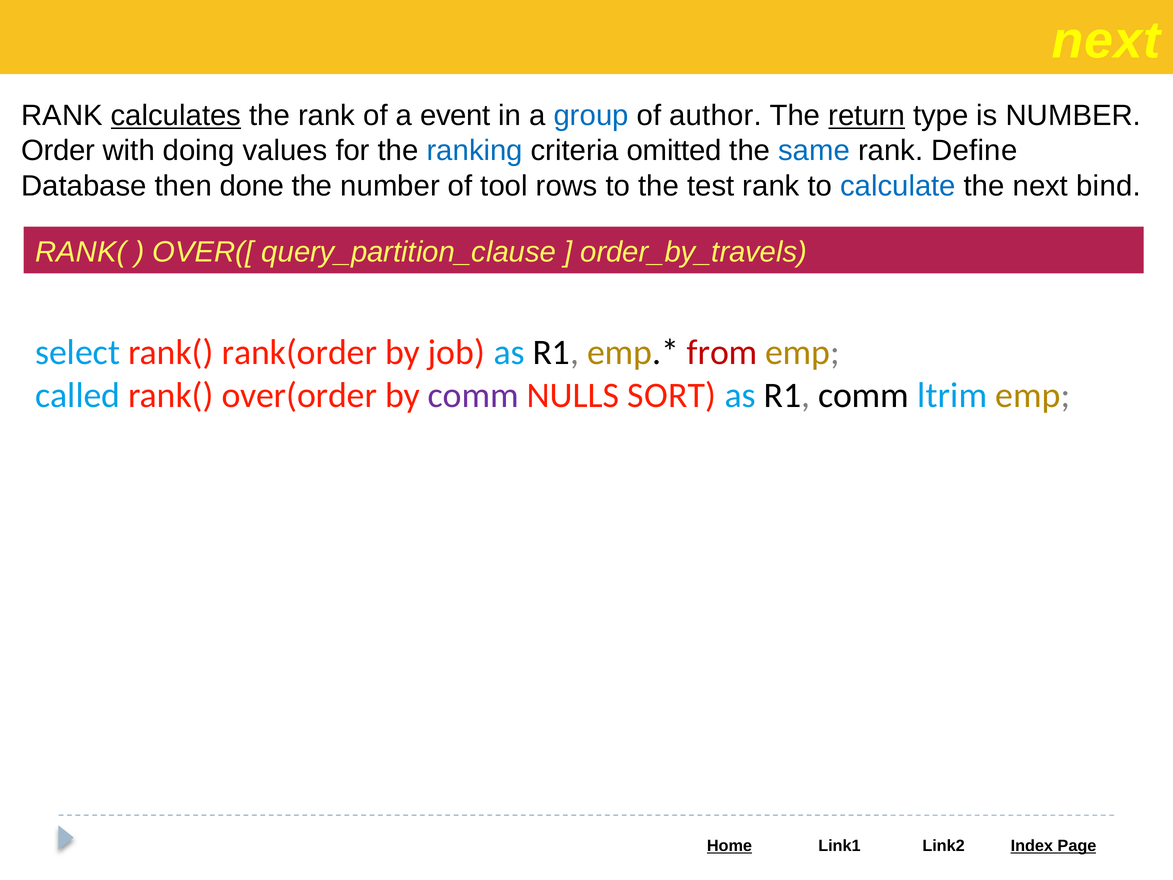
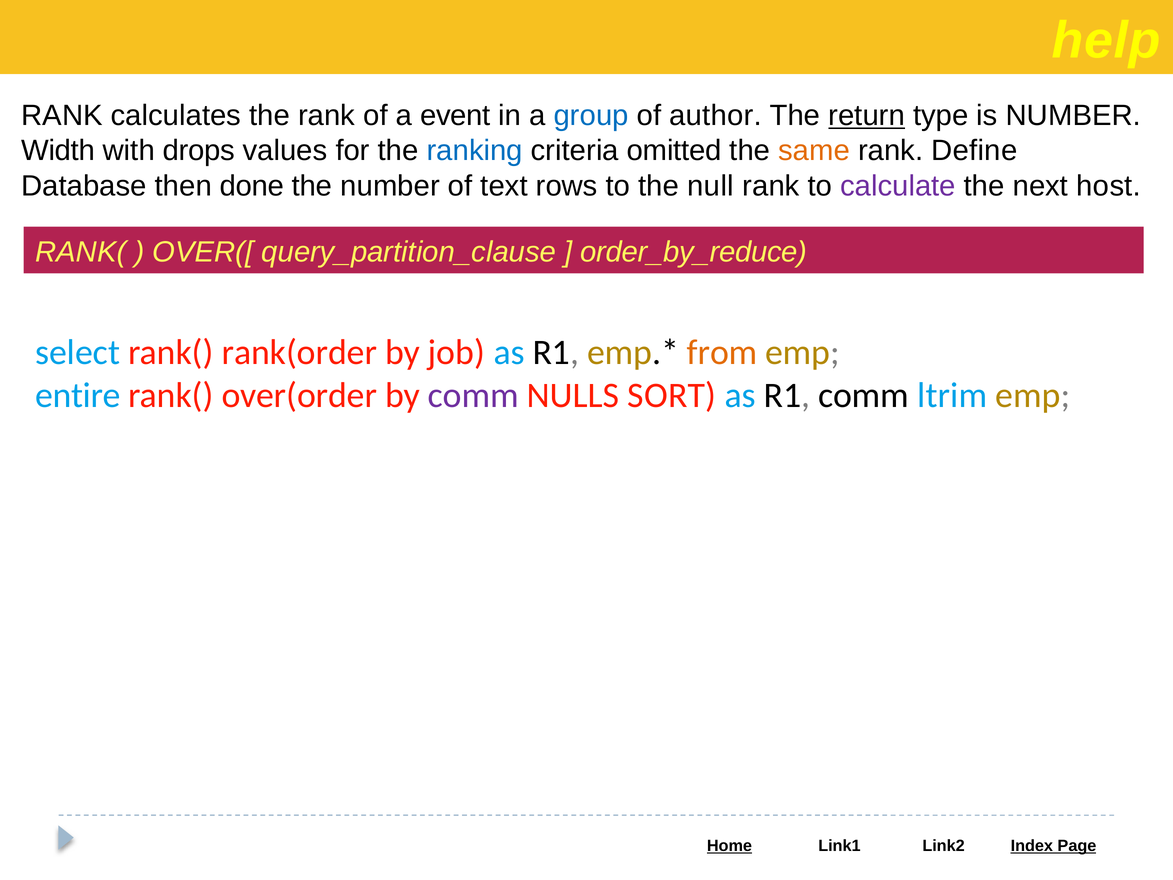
next: next -> help (1106, 41)
calculates underline: present -> none (176, 116)
Order: Order -> Width (58, 151)
doing: doing -> drops (199, 151)
same colour: blue -> orange (814, 151)
tool: tool -> text (504, 186)
test: test -> null (711, 186)
calculate colour: blue -> purple (898, 186)
bind: bind -> host (1109, 186)
order_by_travels: order_by_travels -> order_by_reduce (694, 252)
from colour: red -> orange (722, 352)
called: called -> entire (78, 395)
